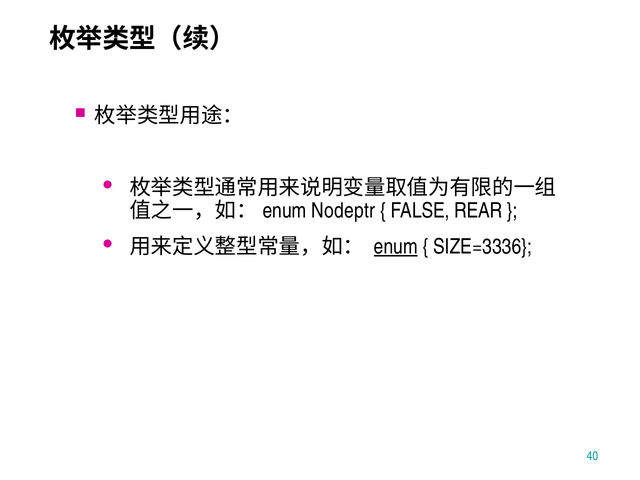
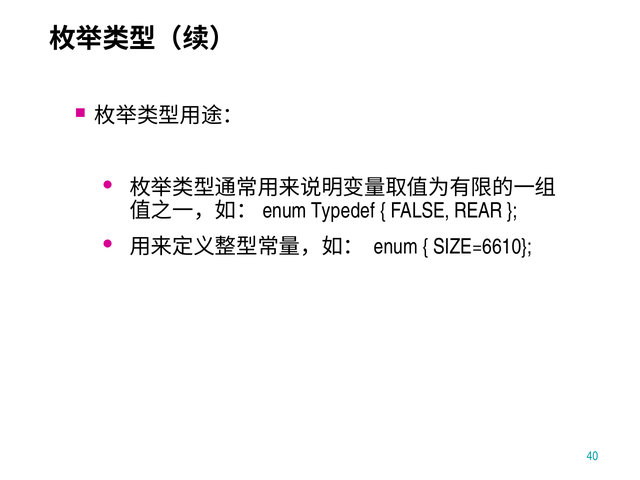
Nodeptr: Nodeptr -> Typedef (343, 211)
enum underline: present -> none (396, 246)
SIZE=3336: SIZE=3336 -> SIZE=6610 (483, 246)
